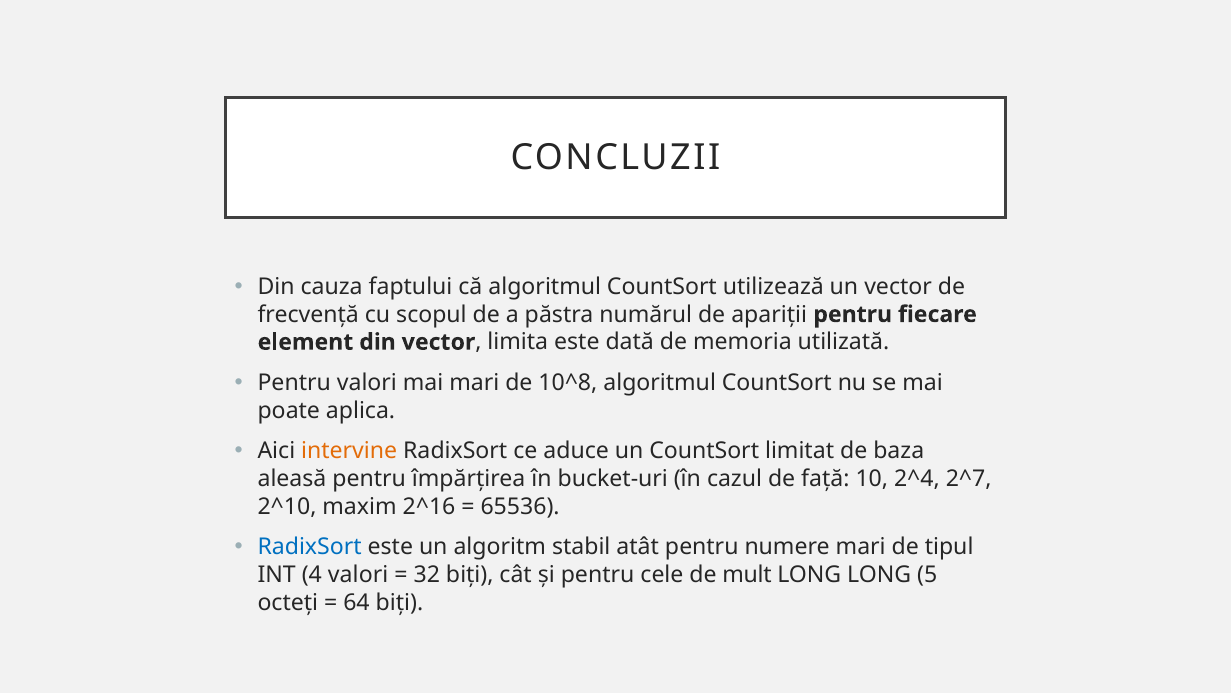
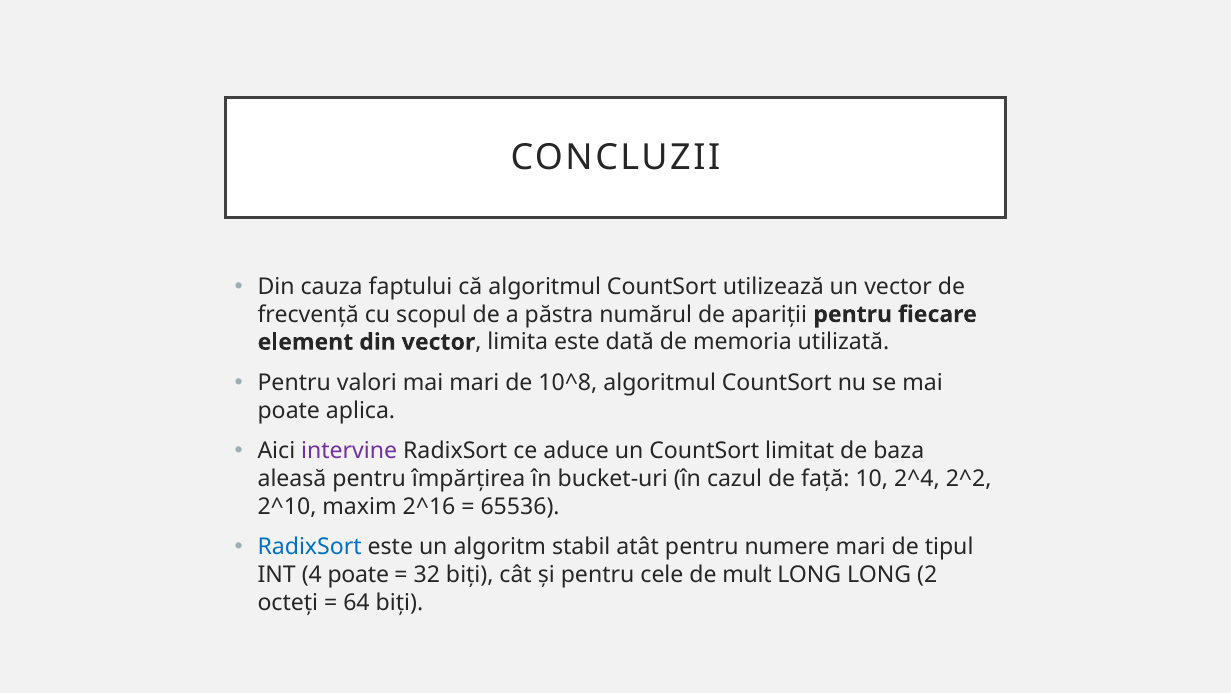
intervine colour: orange -> purple (349, 451)
2^7: 2^7 -> 2^2 (969, 478)
4 valori: valori -> poate (358, 574)
5: 5 -> 2 (927, 574)
